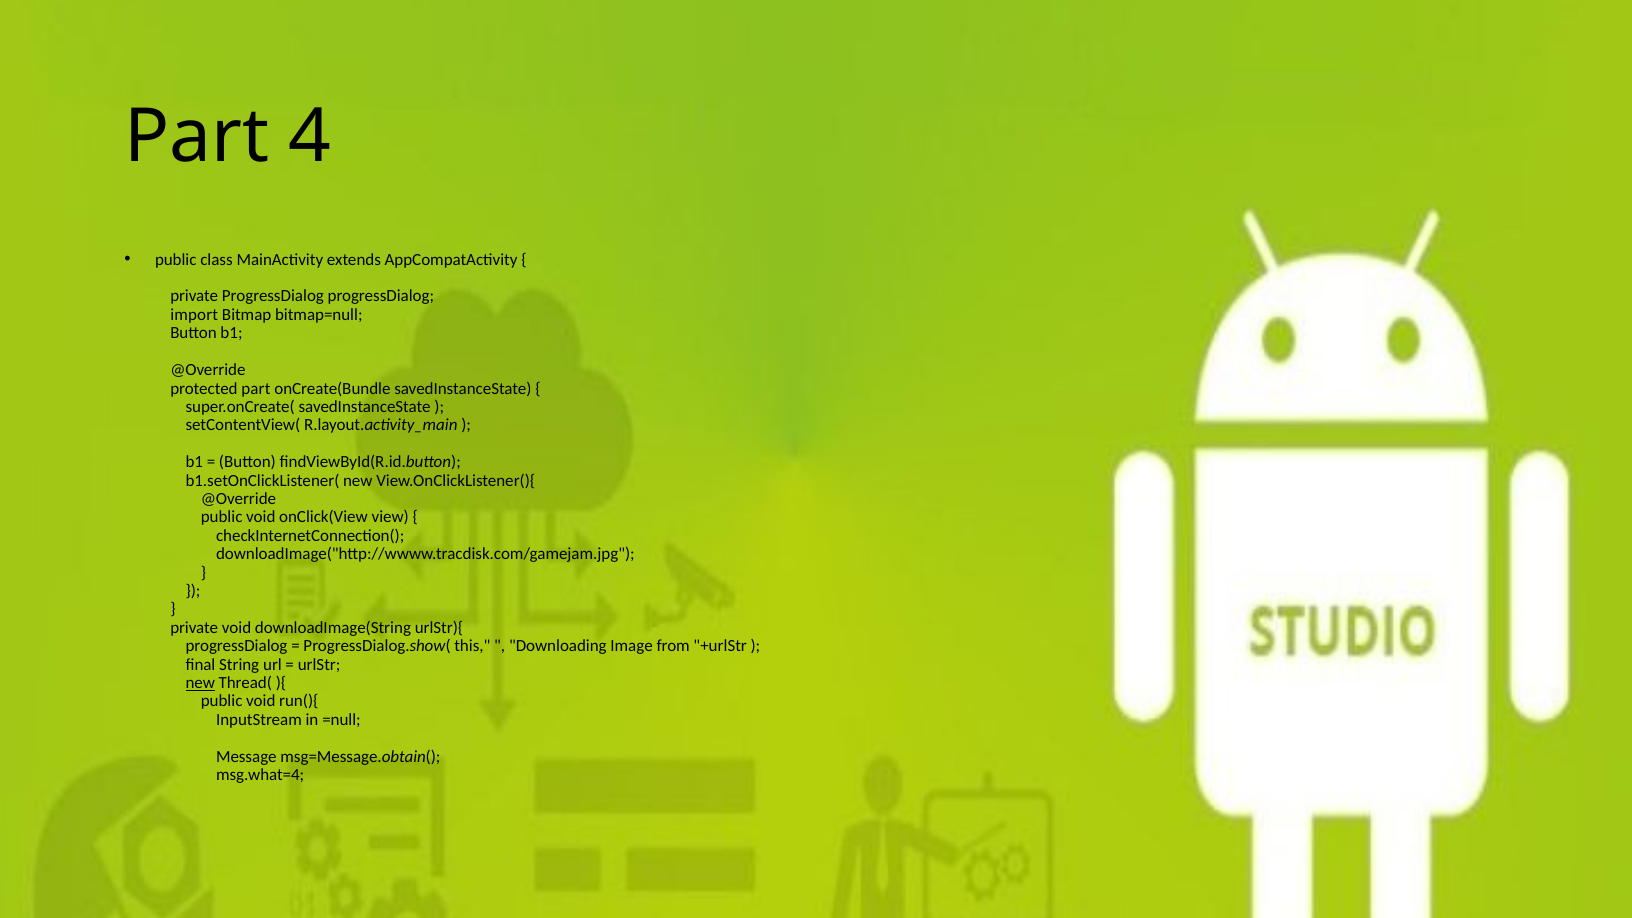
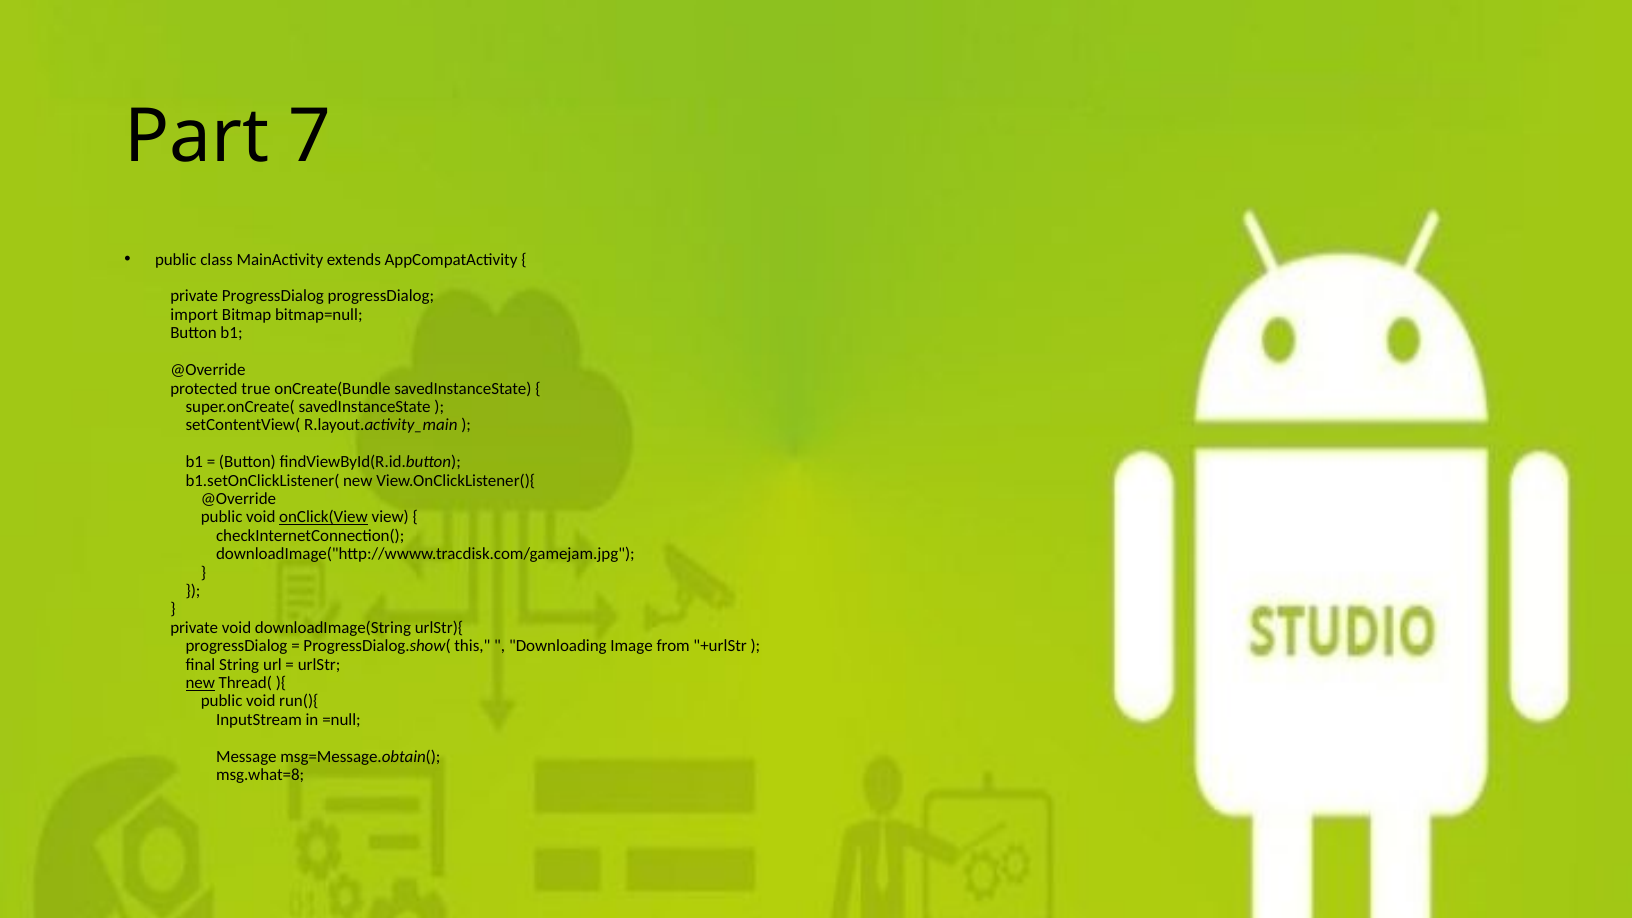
4: 4 -> 7 (310, 137)
protected part: part -> true (256, 388)
onClick(View underline: none -> present (323, 517)
msg.what=4: msg.what=4 -> msg.what=8 (260, 775)
